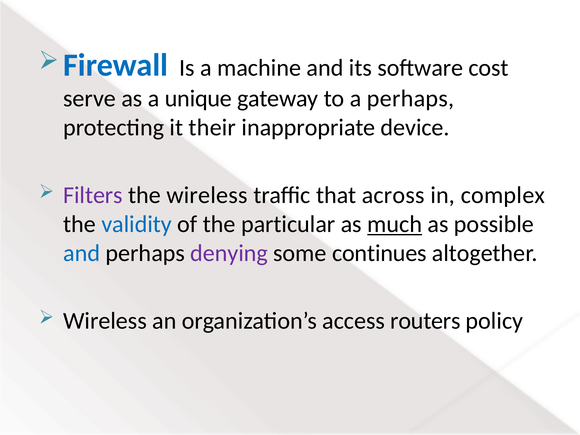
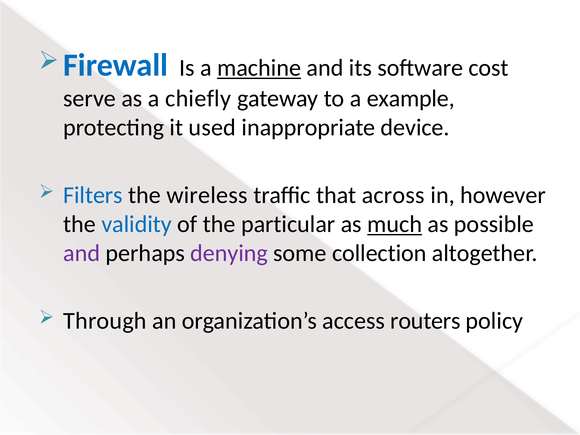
machine underline: none -> present (259, 68)
unique: unique -> chiefly (198, 99)
a perhaps: perhaps -> example (411, 99)
their: their -> used (212, 128)
Filters colour: purple -> blue (93, 195)
complex: complex -> however (503, 195)
and colour: blue -> purple (82, 253)
continues: continues -> collection (379, 253)
Wireless: Wireless -> Through (105, 321)
